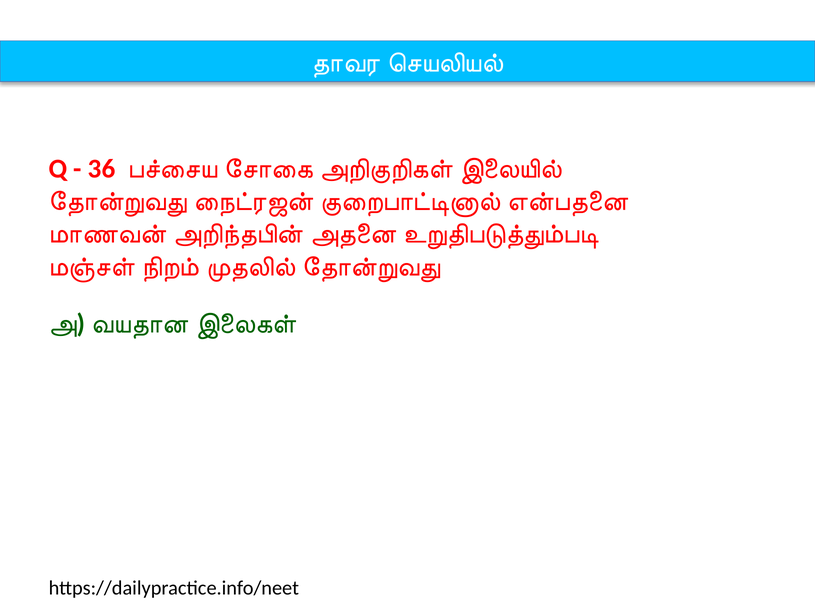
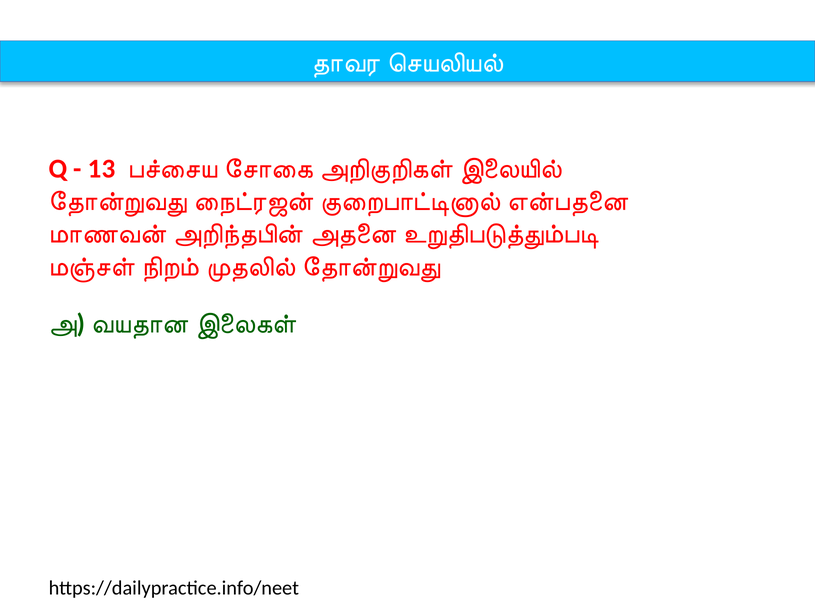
36: 36 -> 13 (102, 169)
